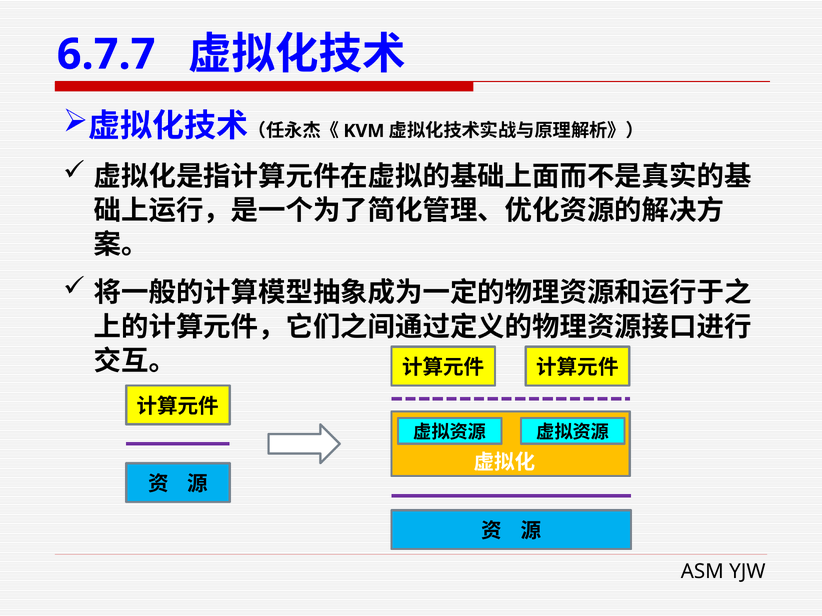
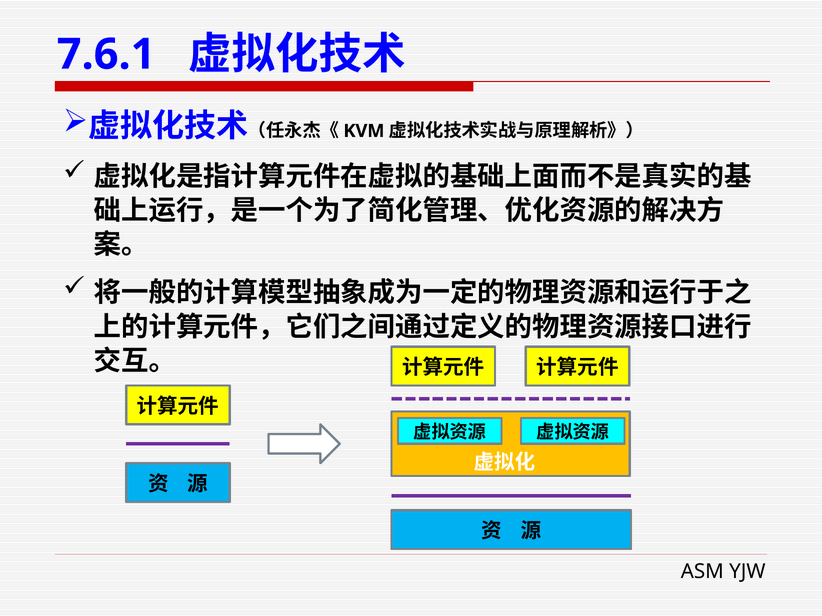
6.7.7: 6.7.7 -> 7.6.1 (106, 54)
